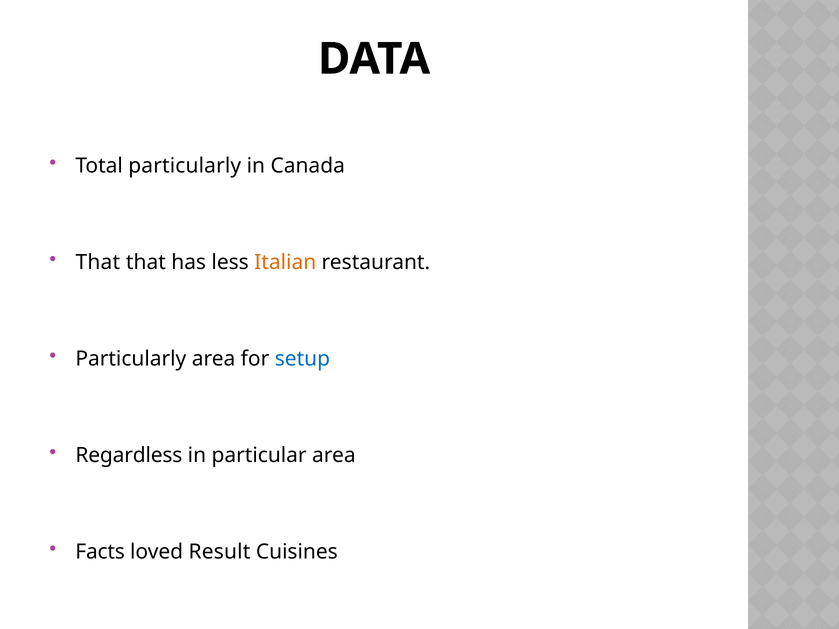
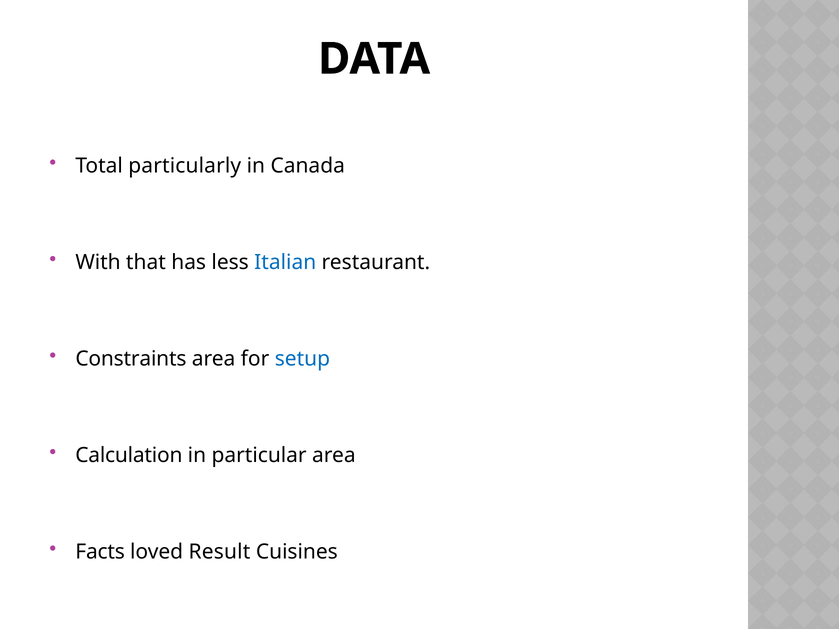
That: That -> With (98, 262)
Italian colour: orange -> blue (285, 262)
Particularly: Particularly -> Constraints (131, 359)
Regardless: Regardless -> Calculation (129, 455)
